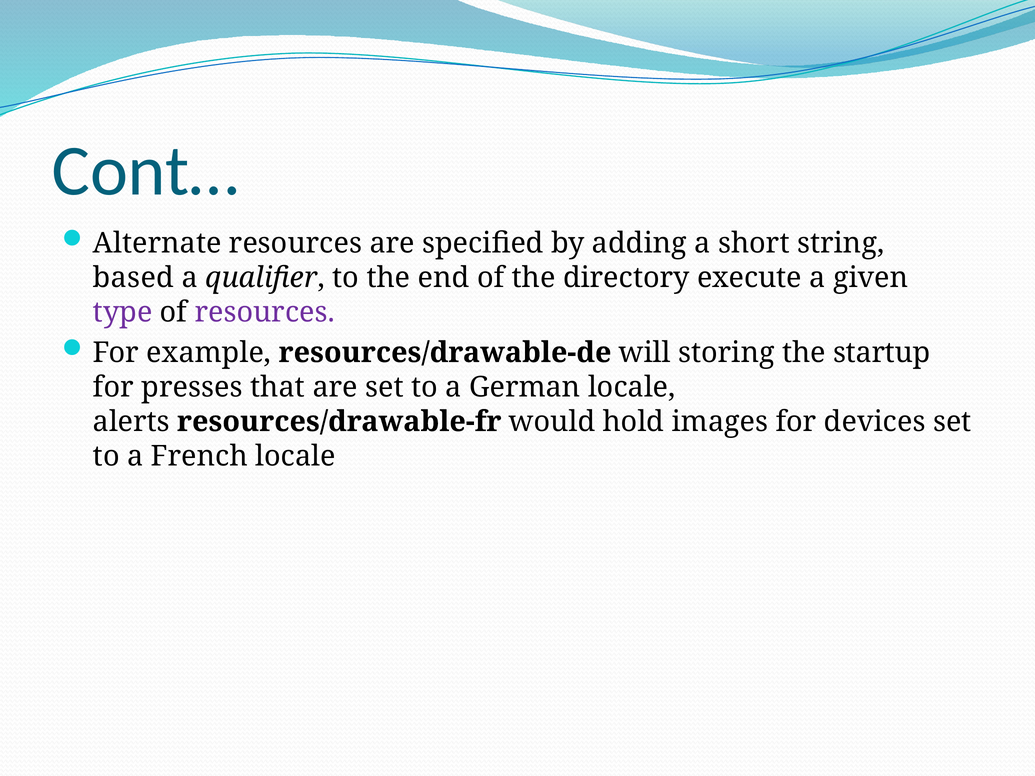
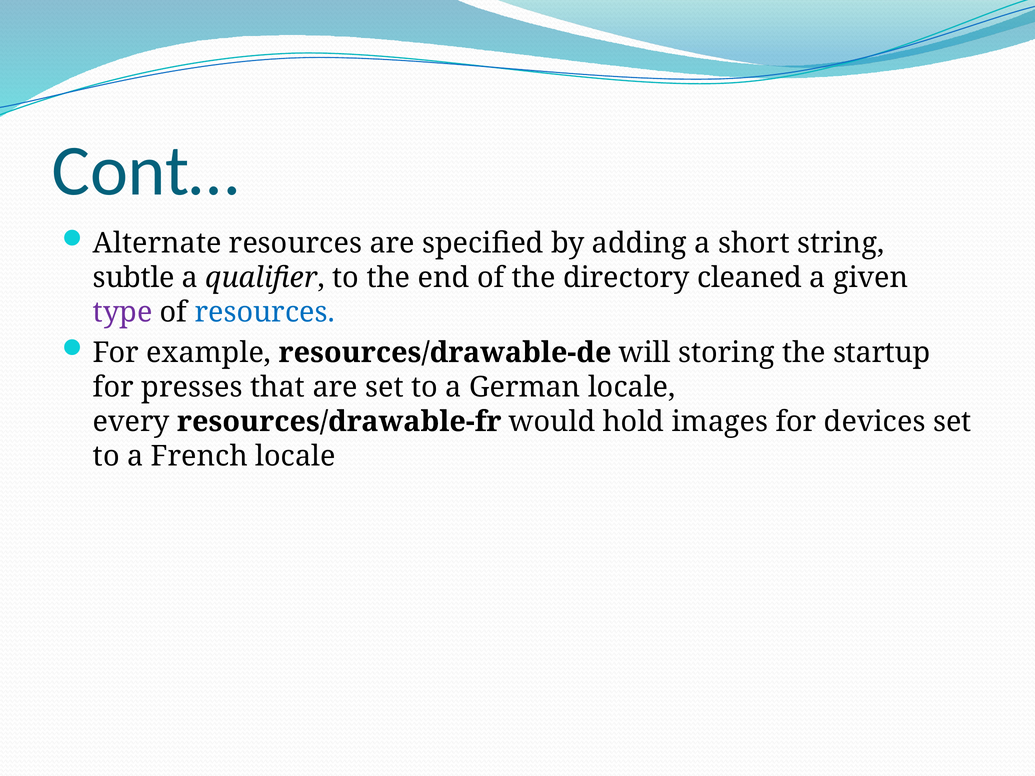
based: based -> subtle (134, 278)
execute: execute -> cleaned (750, 278)
resources colour: purple -> blue (265, 312)
alerts: alerts -> every (131, 422)
